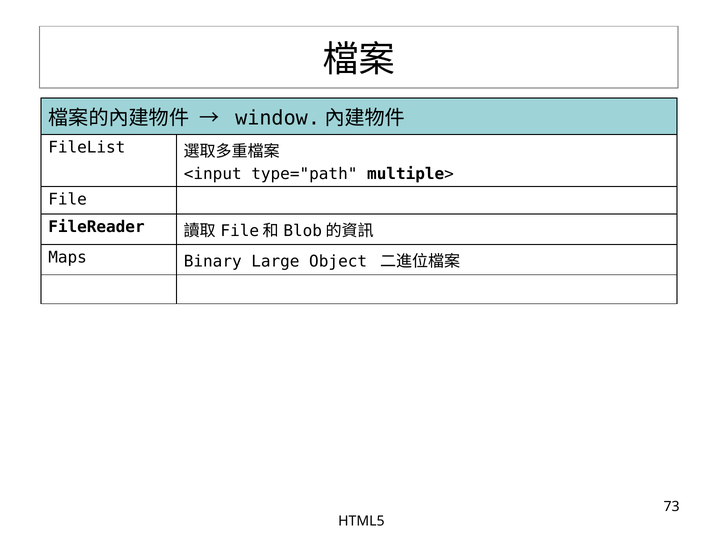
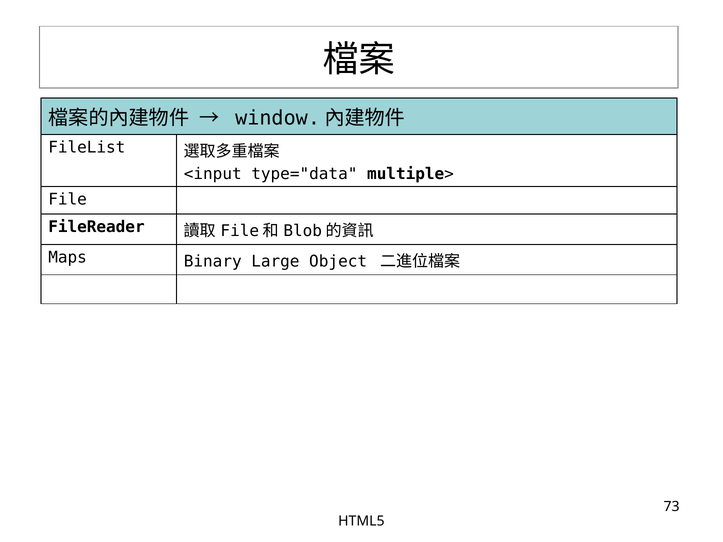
type="path: type="path -> type="data (304, 174)
